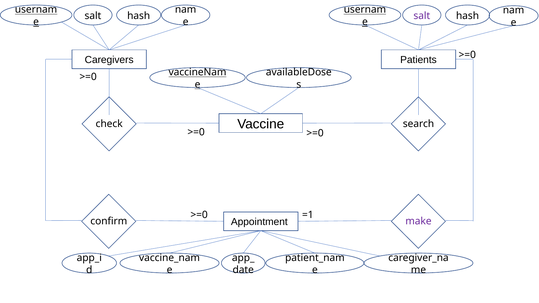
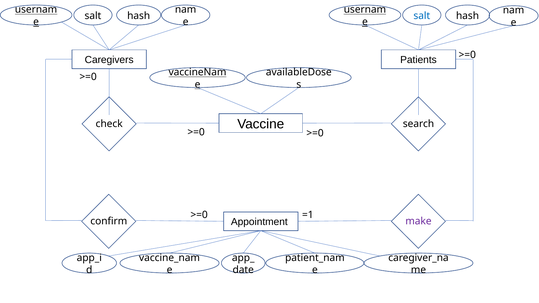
salt colour: purple -> blue (422, 16)
